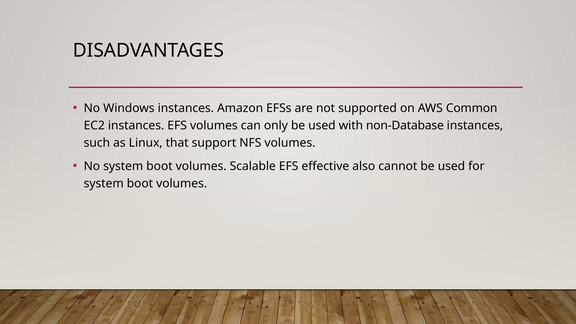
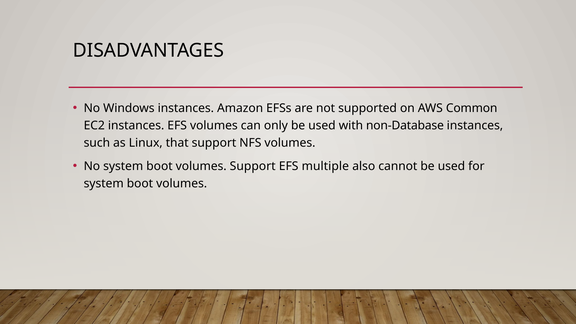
volumes Scalable: Scalable -> Support (253, 166)
effective: effective -> multiple (325, 166)
